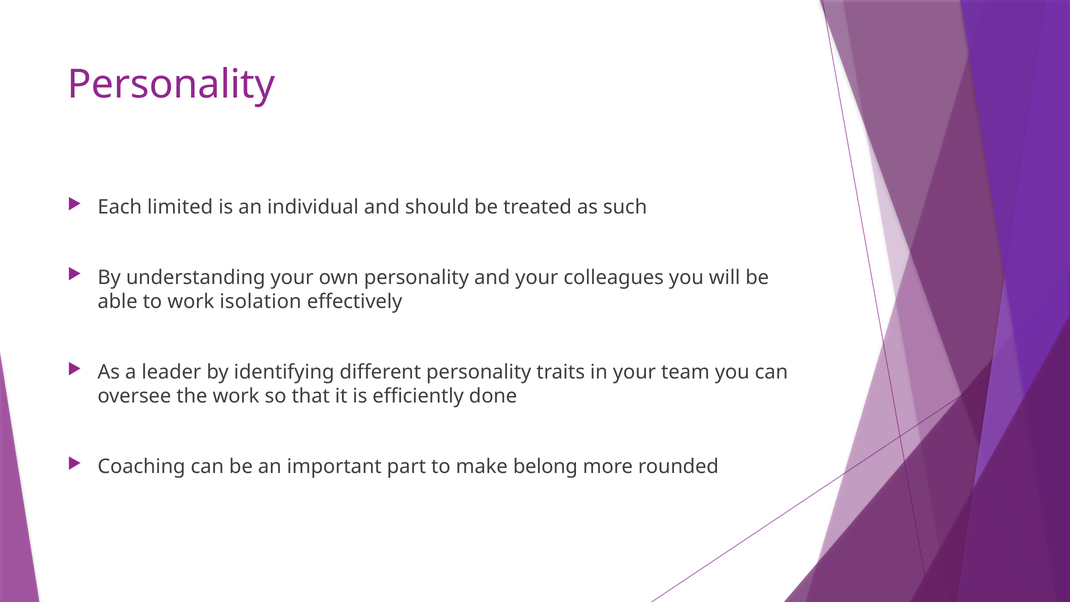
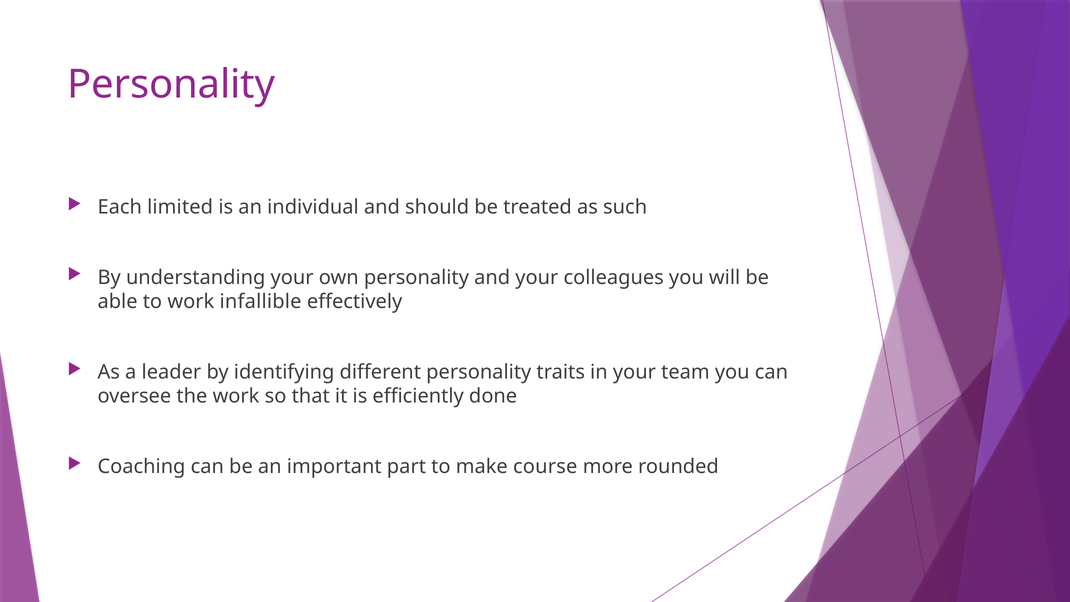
isolation: isolation -> infallible (261, 302)
belong: belong -> course (545, 467)
